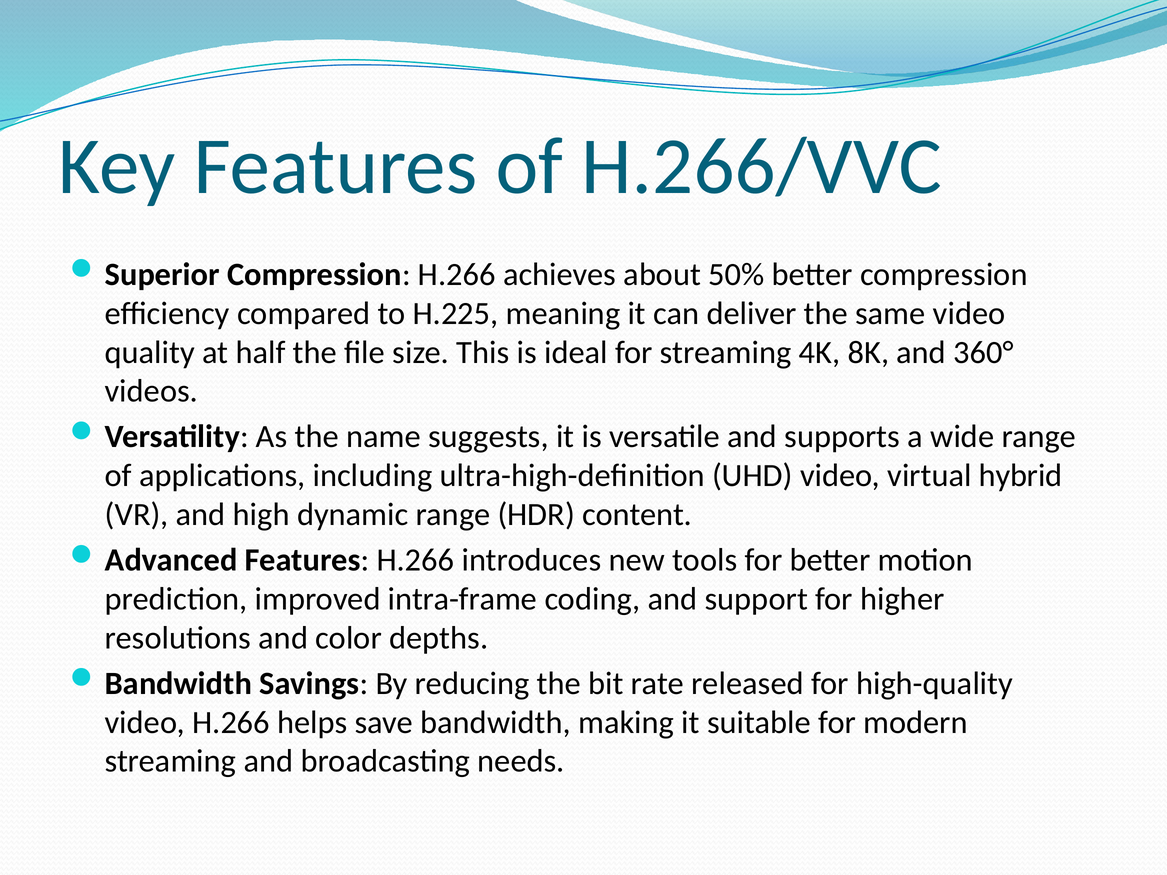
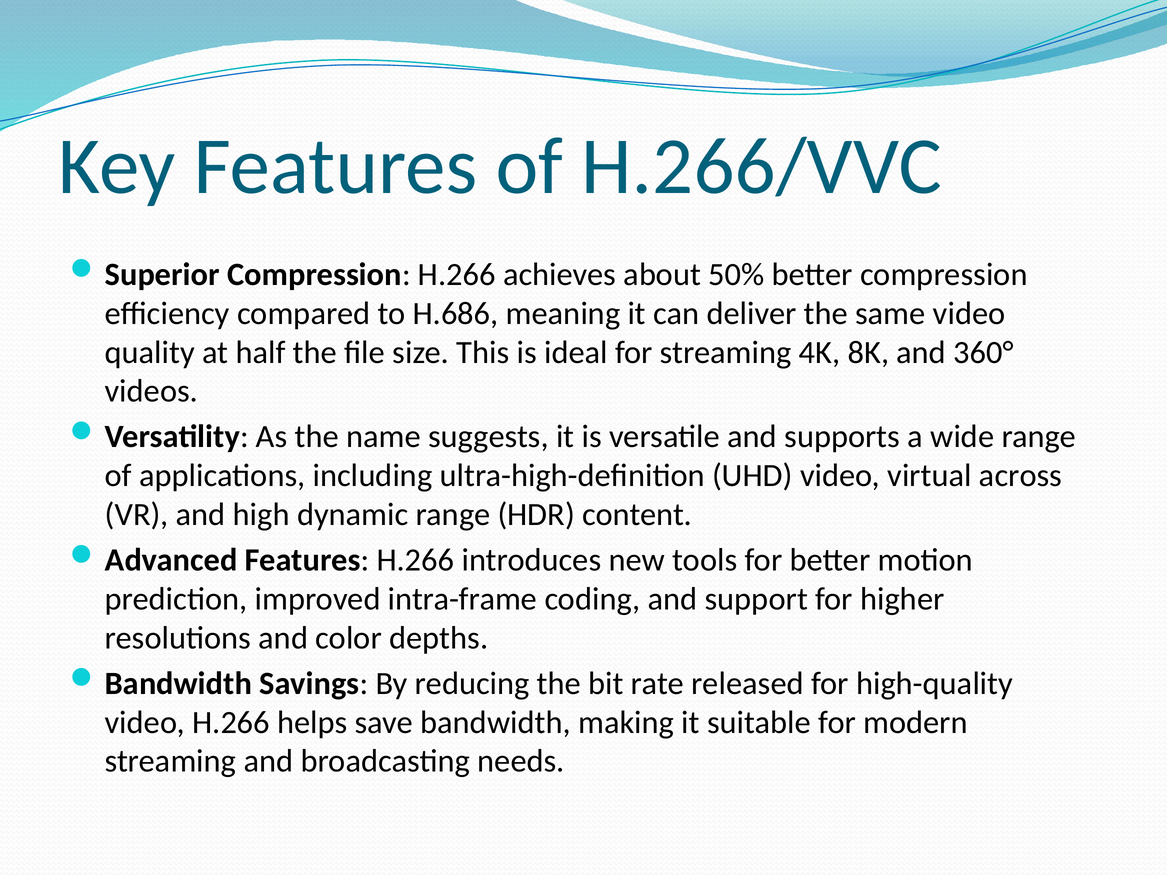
H.225: H.225 -> H.686 (456, 313)
hybrid: hybrid -> across (1020, 476)
